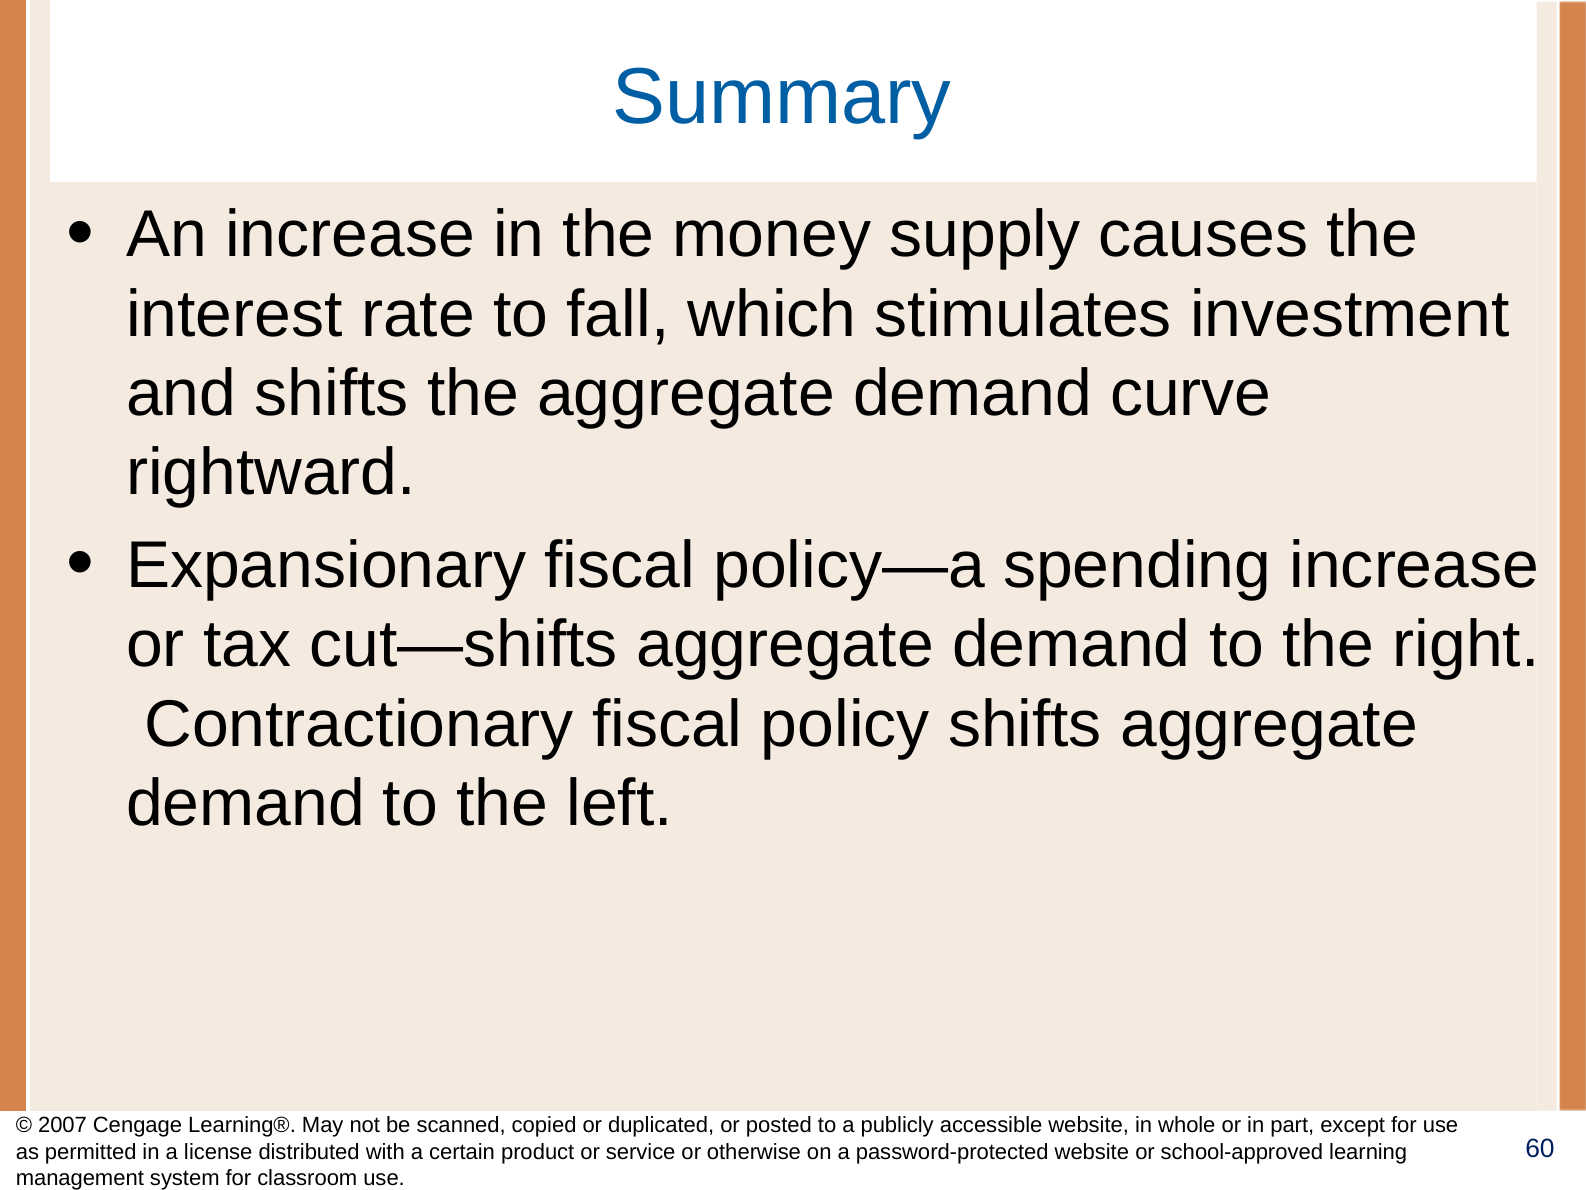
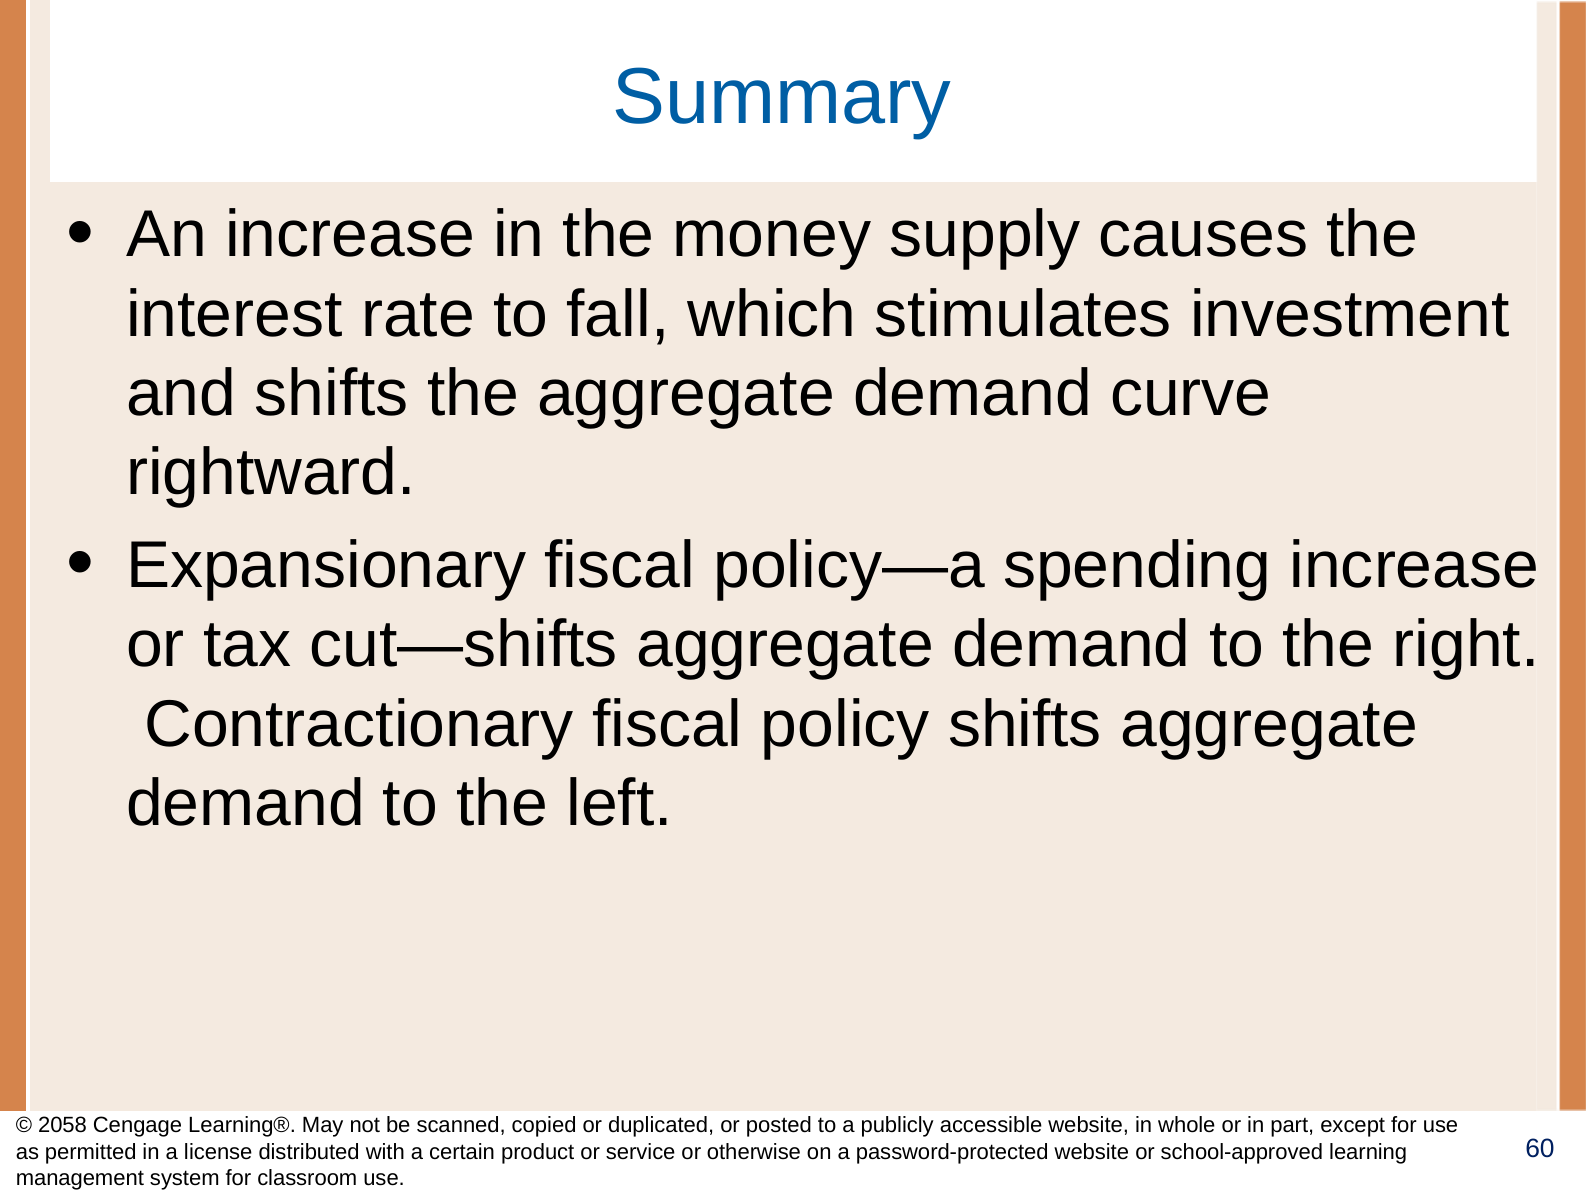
2007: 2007 -> 2058 (62, 1125)
